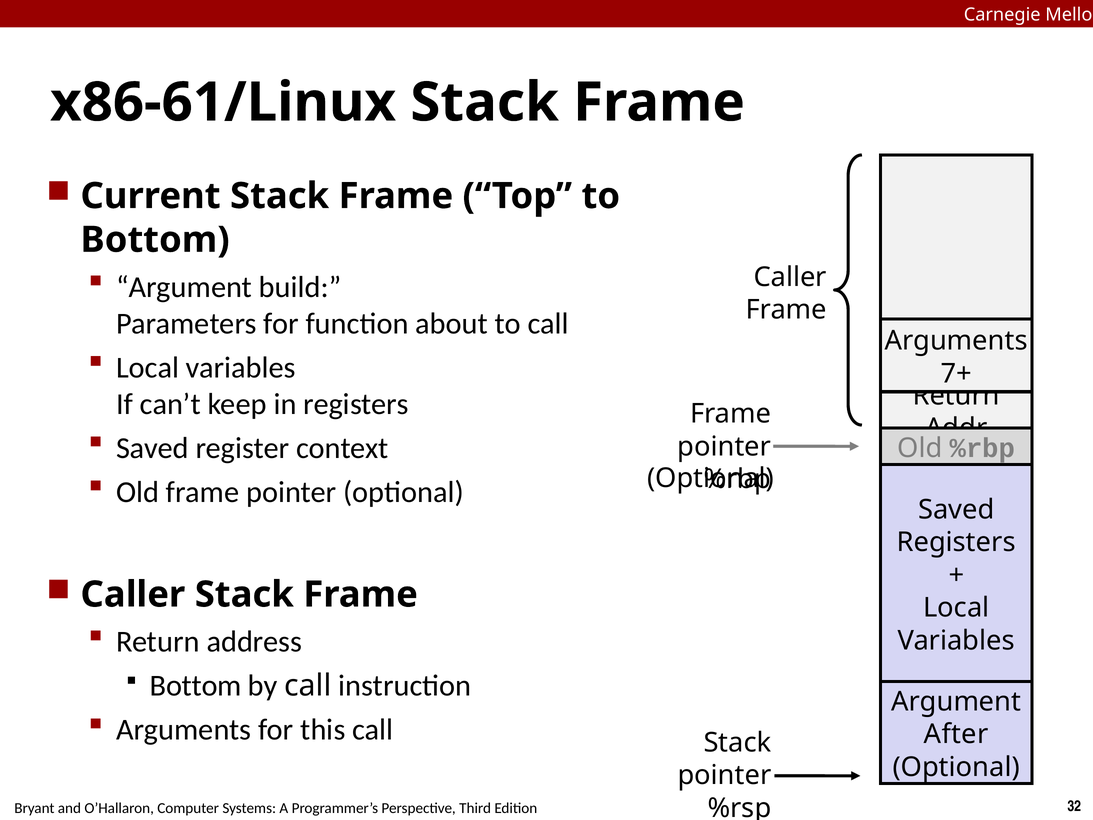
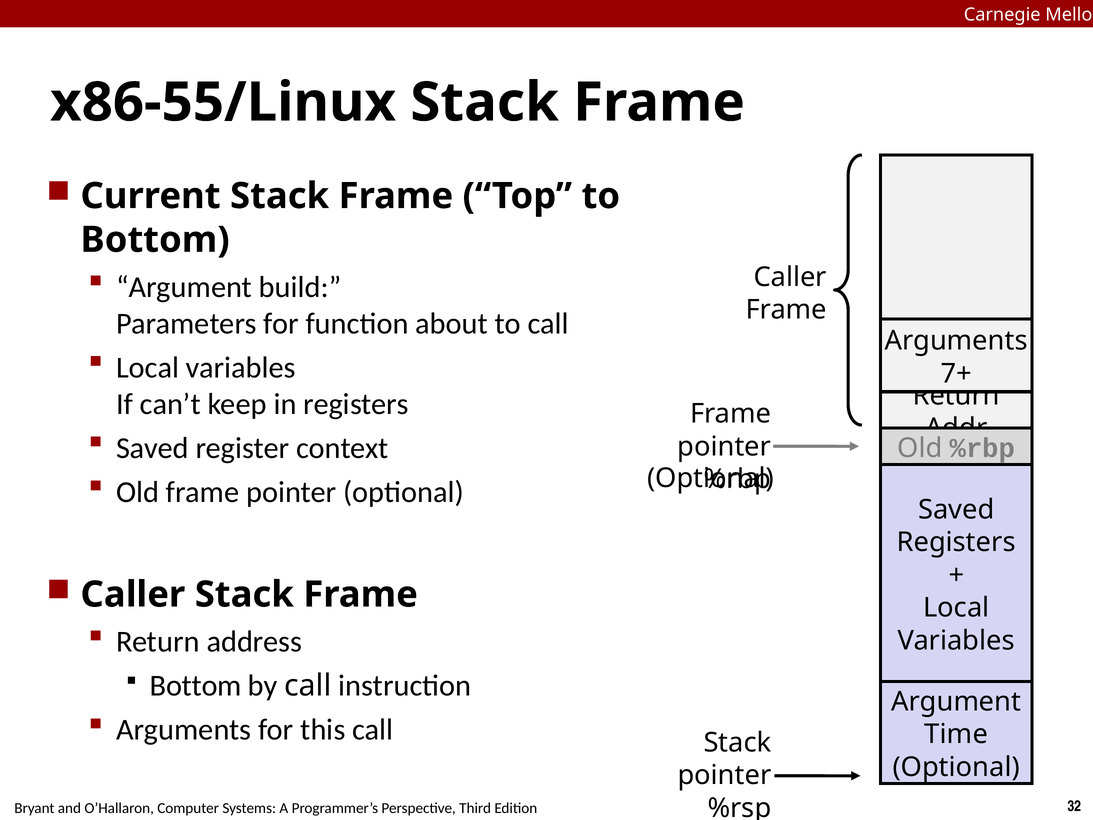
x86-61/Linux: x86-61/Linux -> x86-55/Linux (223, 102)
After: After -> Time (956, 734)
